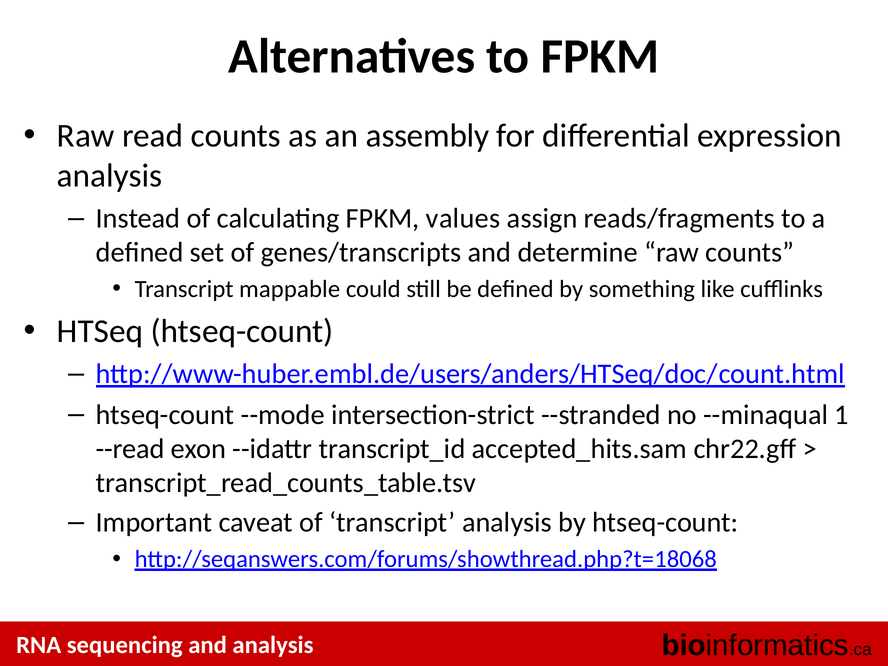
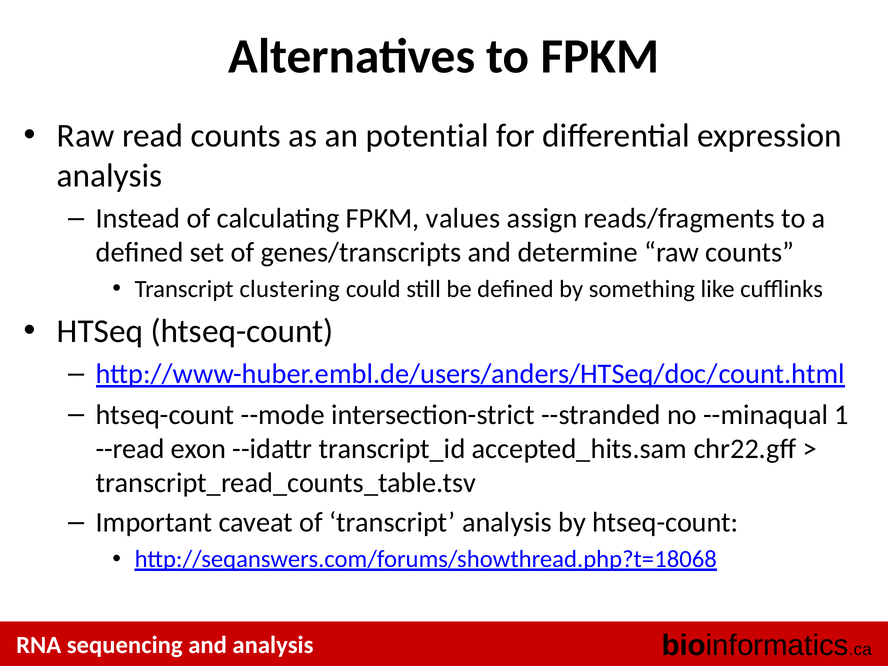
assembly: assembly -> potential (427, 136)
mappable: mappable -> clustering (290, 289)
